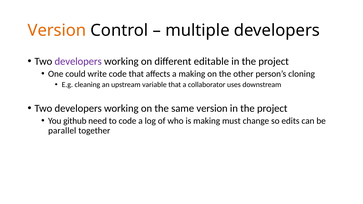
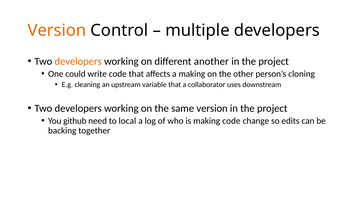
developers colour: purple -> orange (78, 61)
editable: editable -> another (211, 61)
to code: code -> local (127, 121)
making must: must -> code (231, 121)
parallel: parallel -> backing (62, 131)
